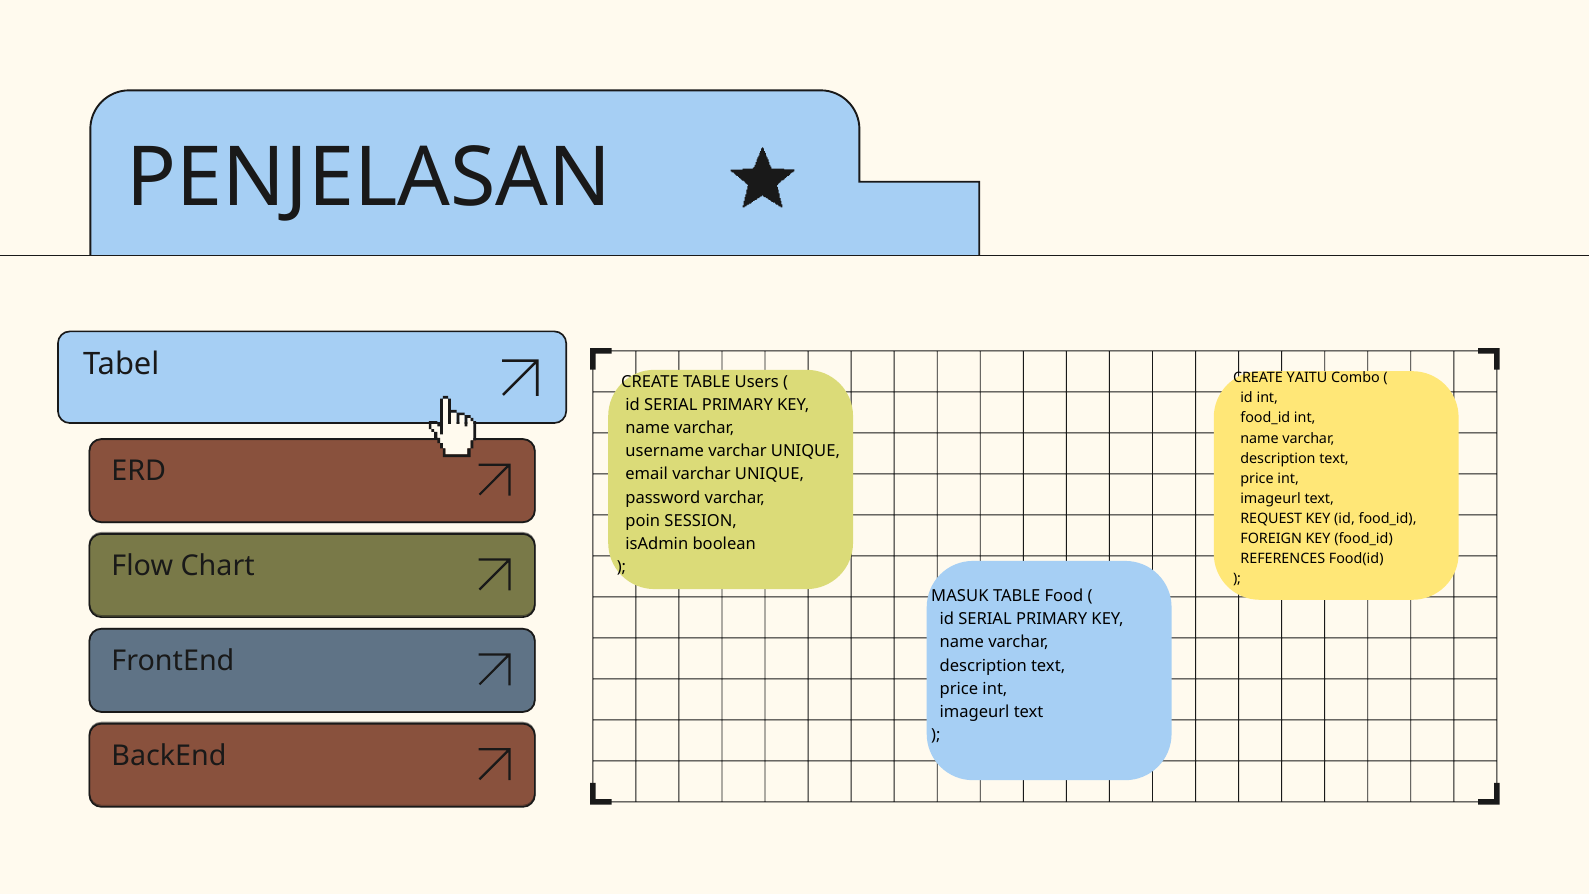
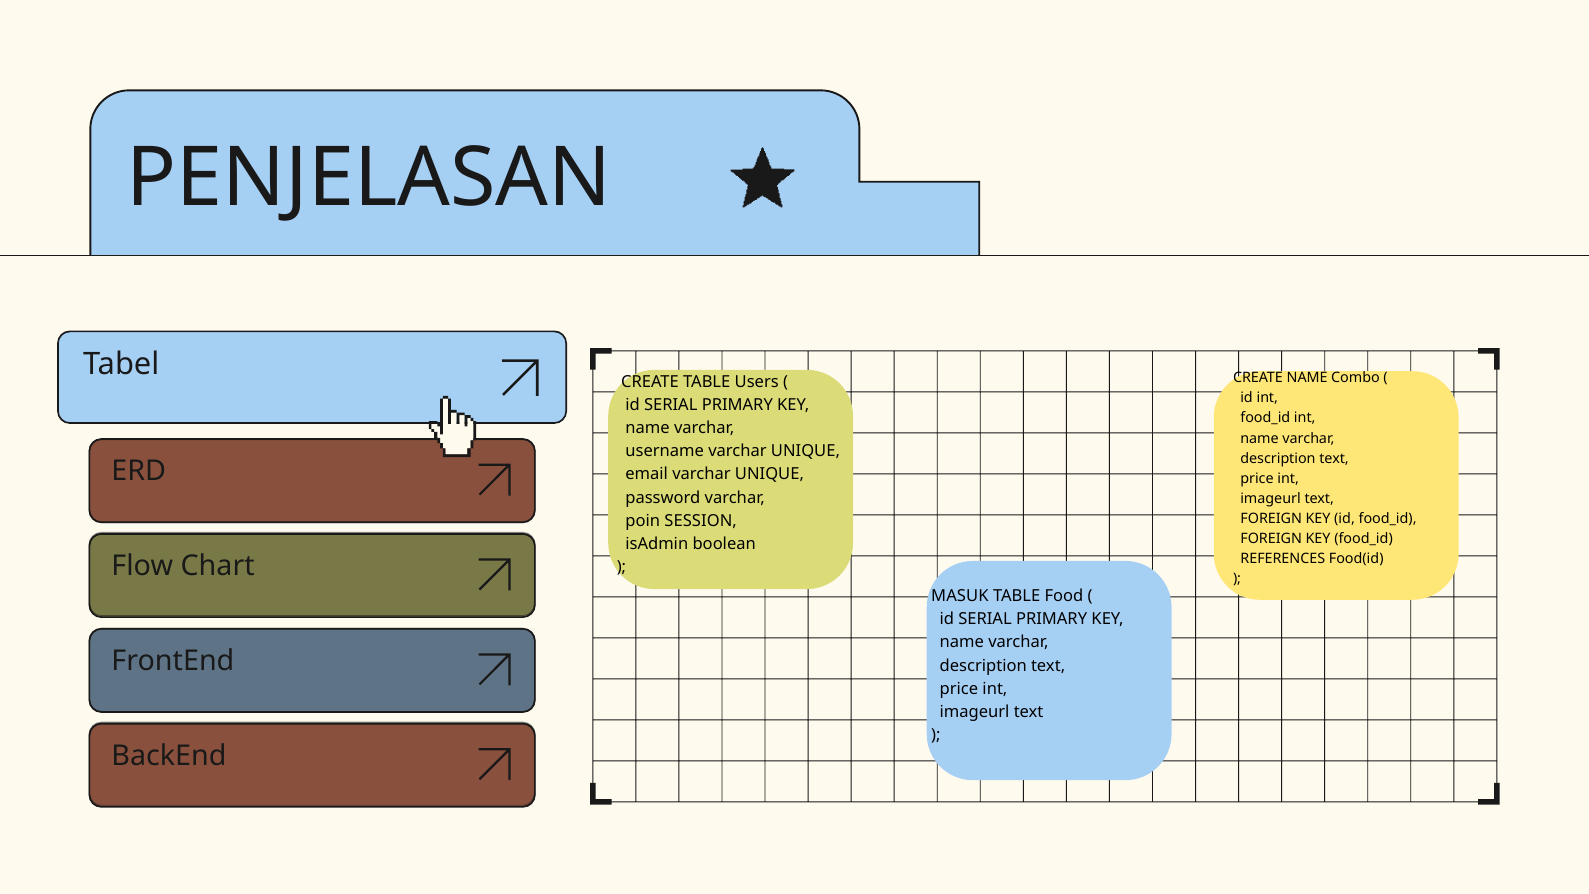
CREATE YAITU: YAITU -> NAME (1307, 378)
REQUEST: REQUEST -> FOREIGN (1271, 519)
